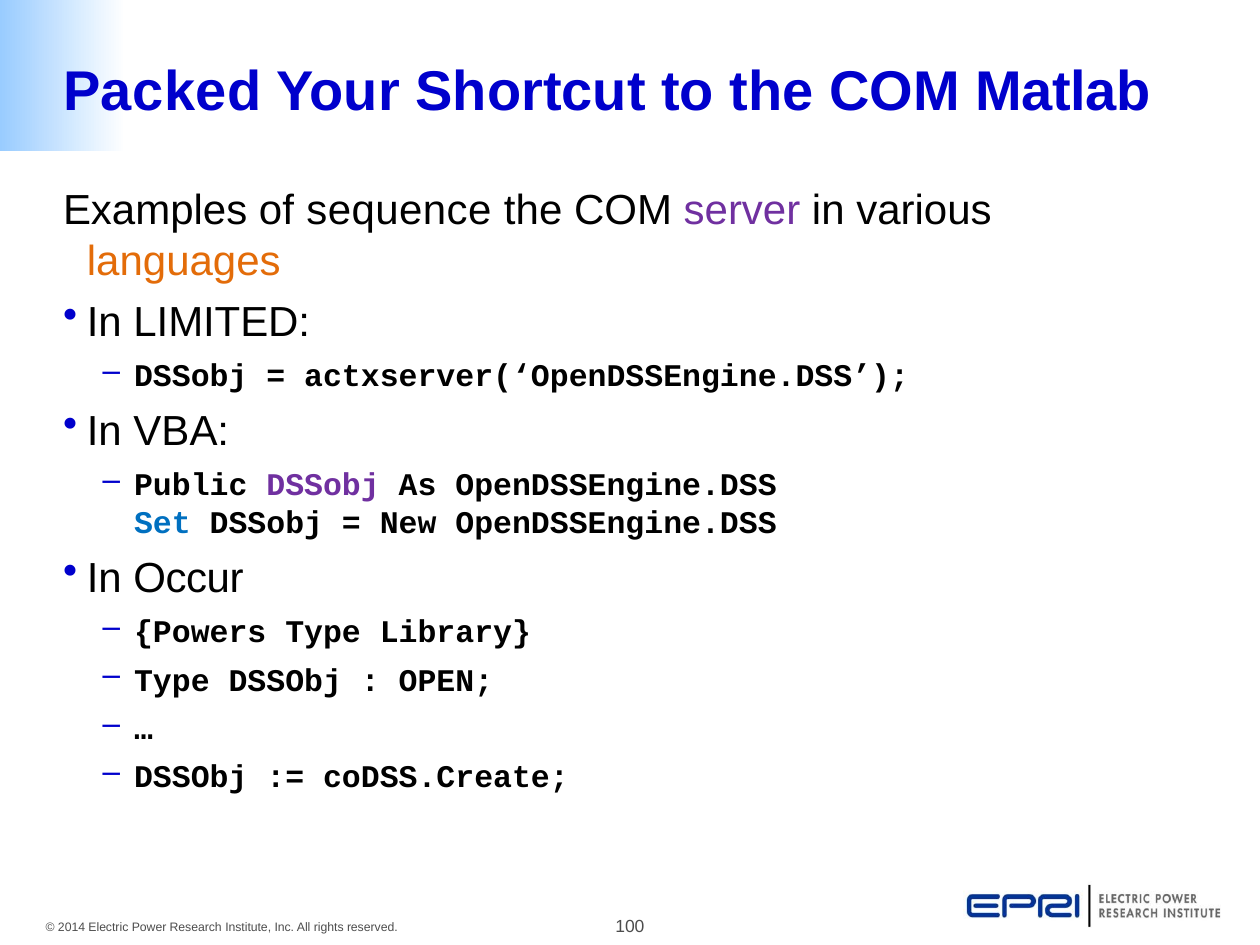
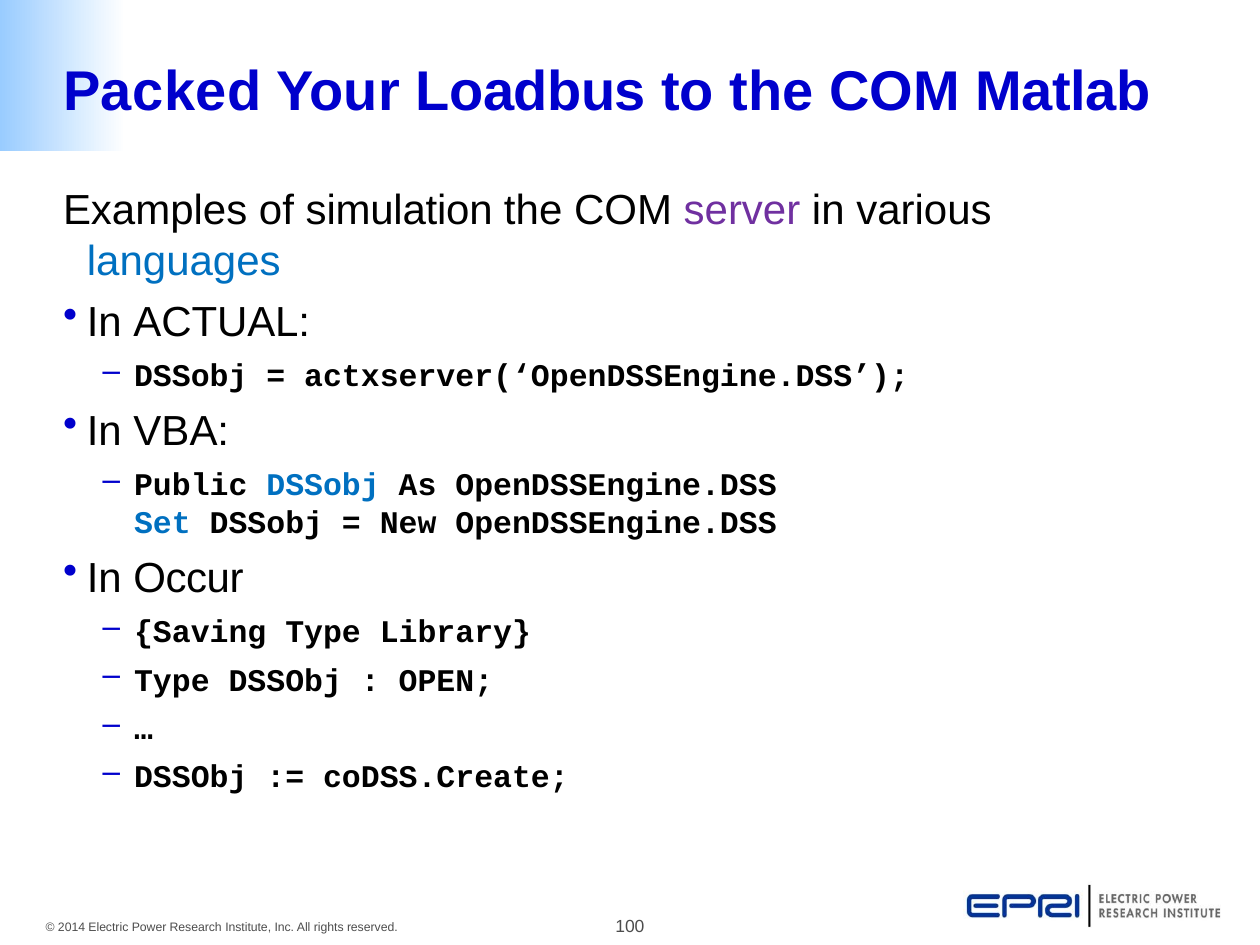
Shortcut: Shortcut -> Loadbus (531, 92)
sequence: sequence -> simulation (399, 211)
languages colour: orange -> blue (184, 261)
LIMITED: LIMITED -> ACTUAL (222, 322)
DSSobj colour: purple -> blue (323, 485)
Powers: Powers -> Saving (200, 632)
